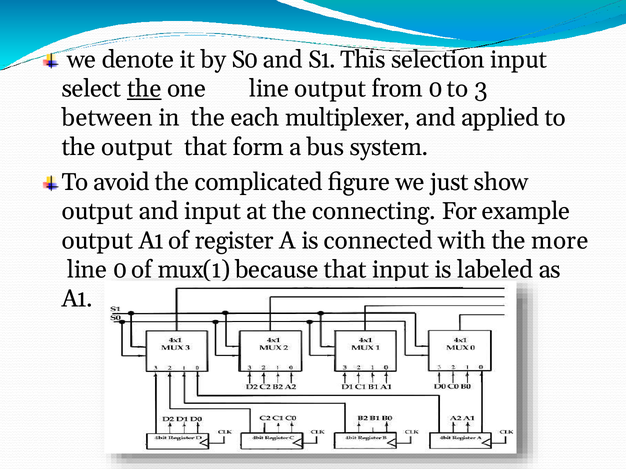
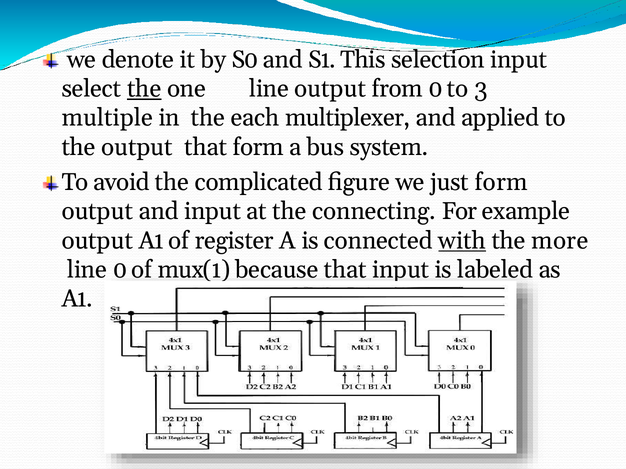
between: between -> multiple (107, 118)
just show: show -> form (501, 182)
with underline: none -> present (462, 241)
